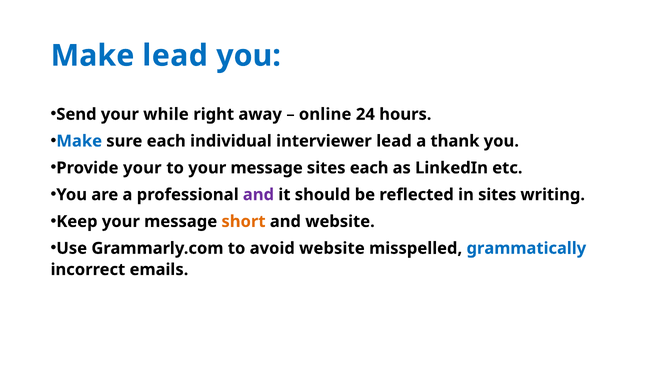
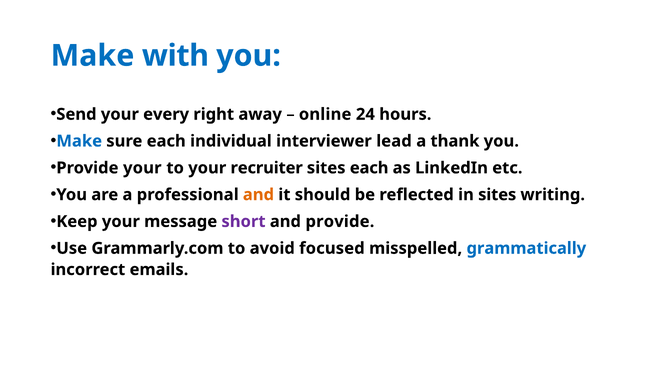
Make lead: lead -> with (175, 56)
while: while -> every (166, 114)
to your message: message -> recruiter (267, 168)
and colour: purple -> orange (258, 195)
short colour: orange -> purple (243, 221)
and website: website -> provide (340, 221)
avoid website: website -> focused (332, 248)
